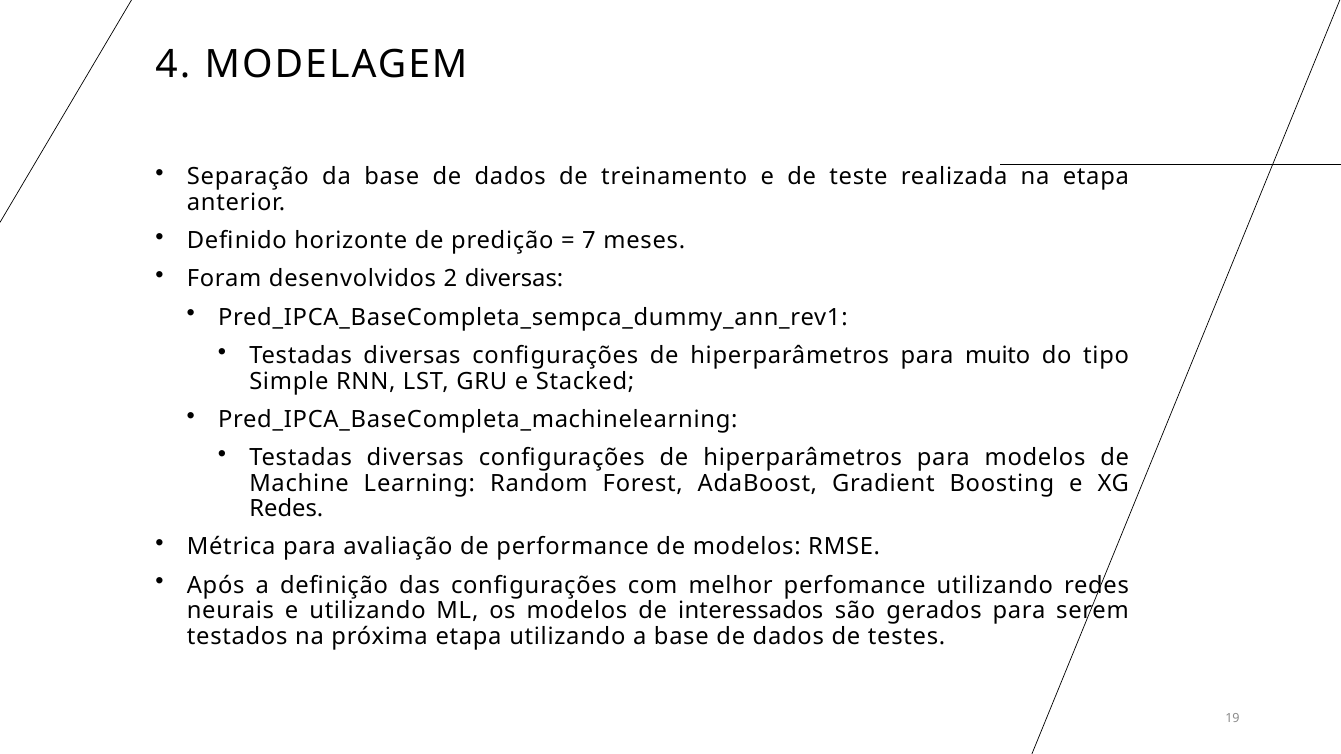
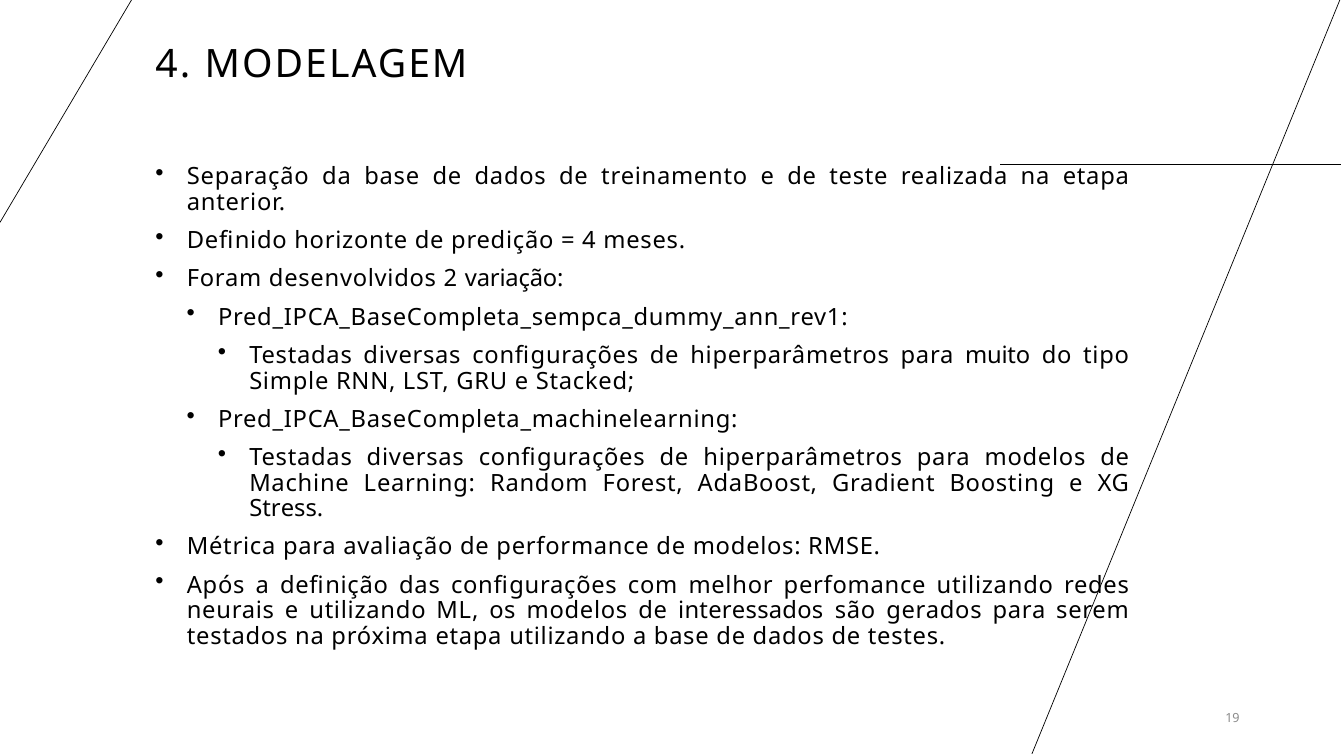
7: 7 -> 4 (589, 241)
2 diversas: diversas -> variação (514, 279)
Redes: Redes -> Stress (286, 509)
